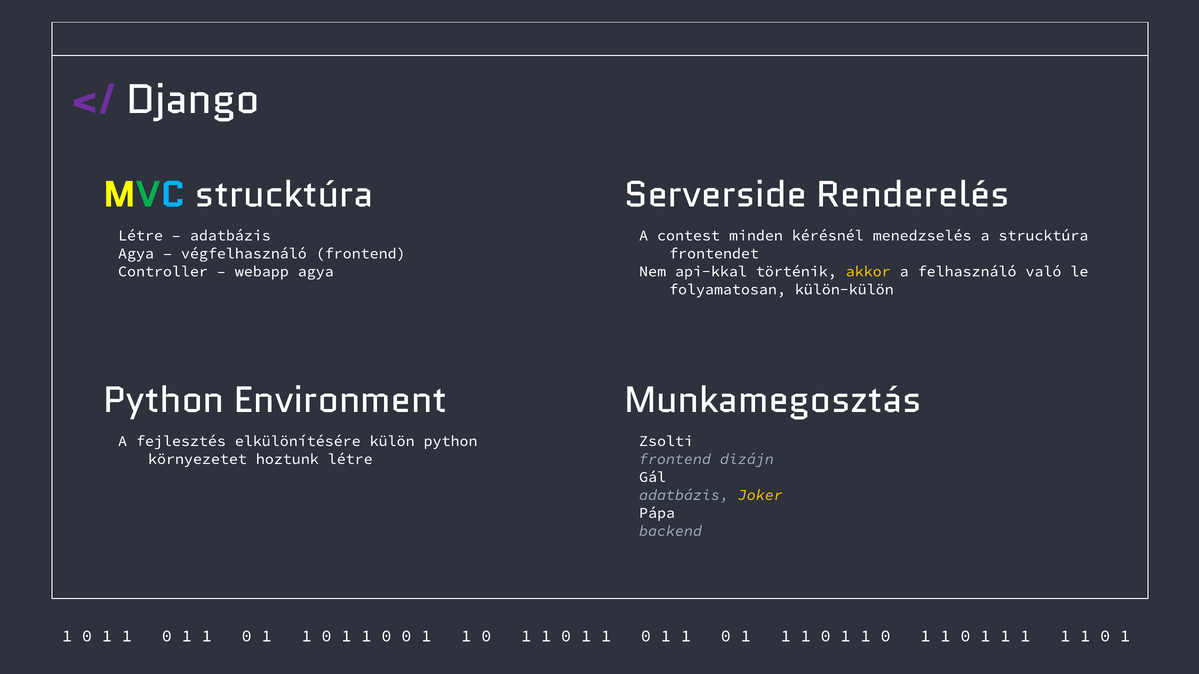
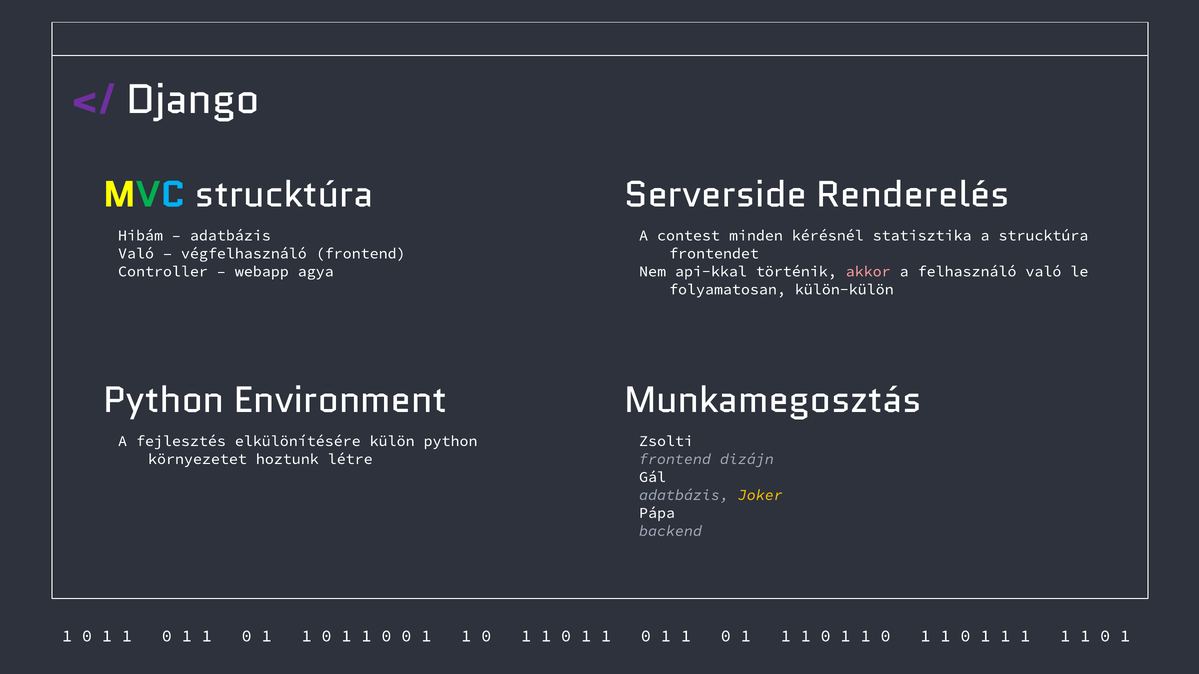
Létre: Létre -> Hibám (140, 236)
menedzselés: menedzselés -> statisztika (922, 236)
Agya: Agya -> Való (136, 254)
akkor colour: yellow -> pink (868, 272)
